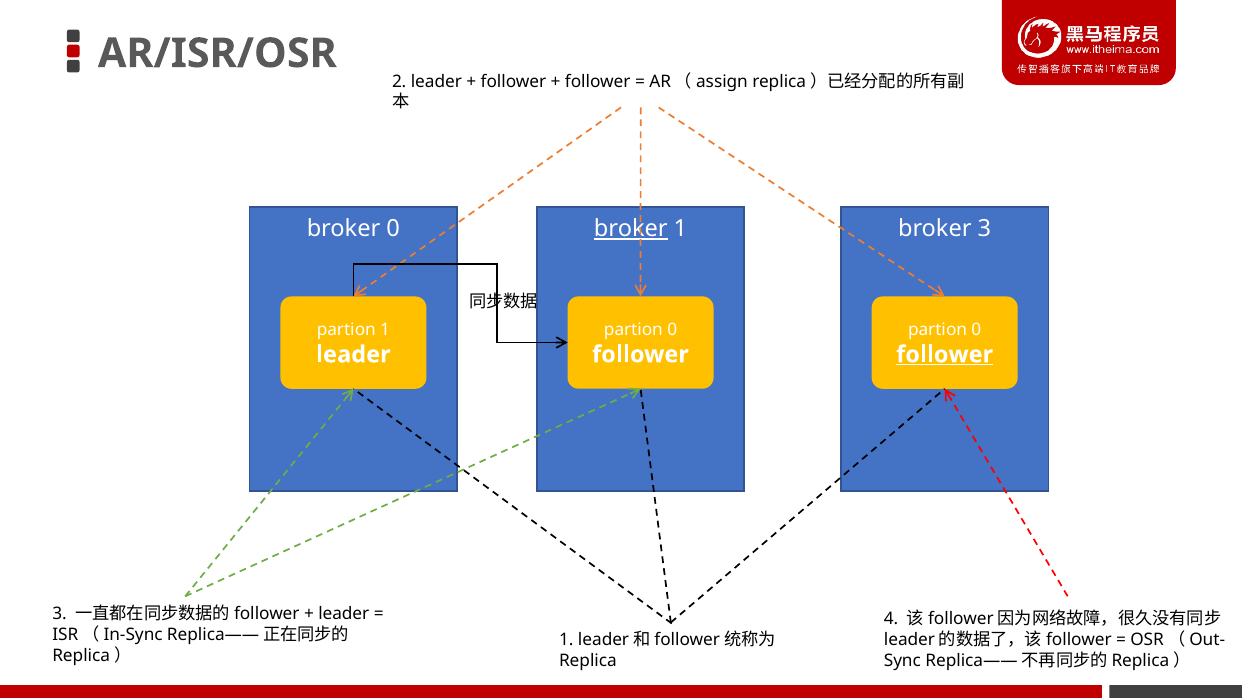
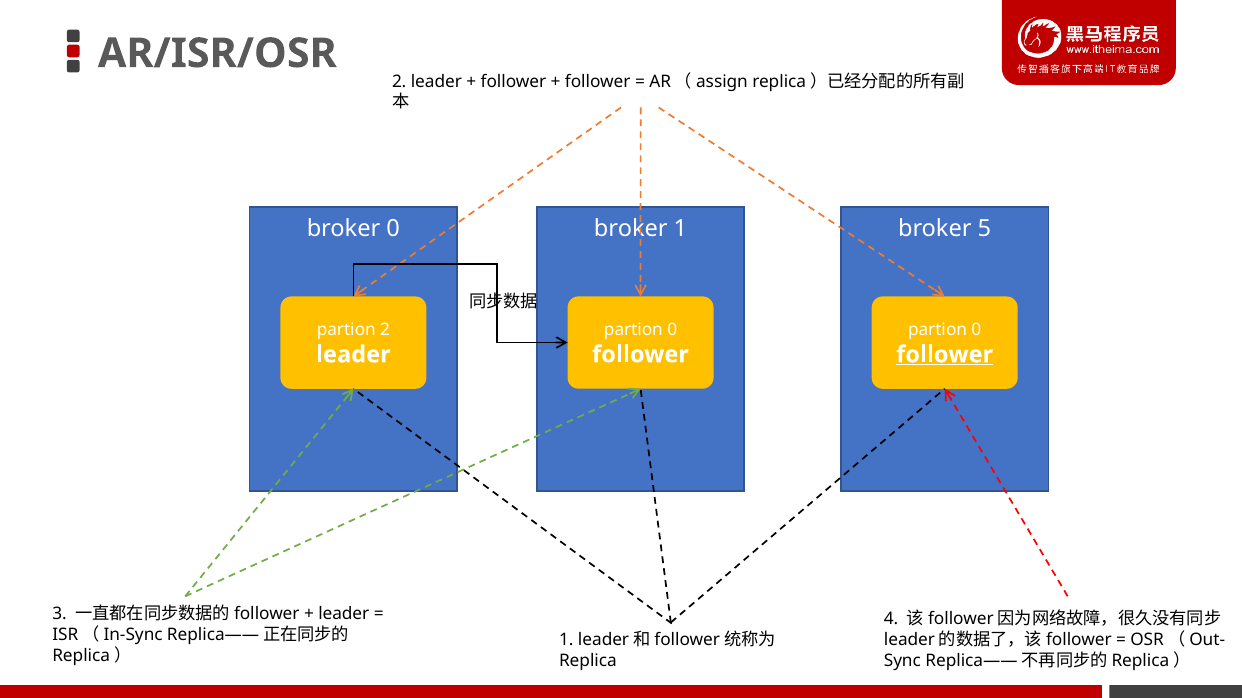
broker underline: present -> none (631, 229)
broker 3: 3 -> 5 (984, 229)
partion 1: 1 -> 2 (385, 330)
